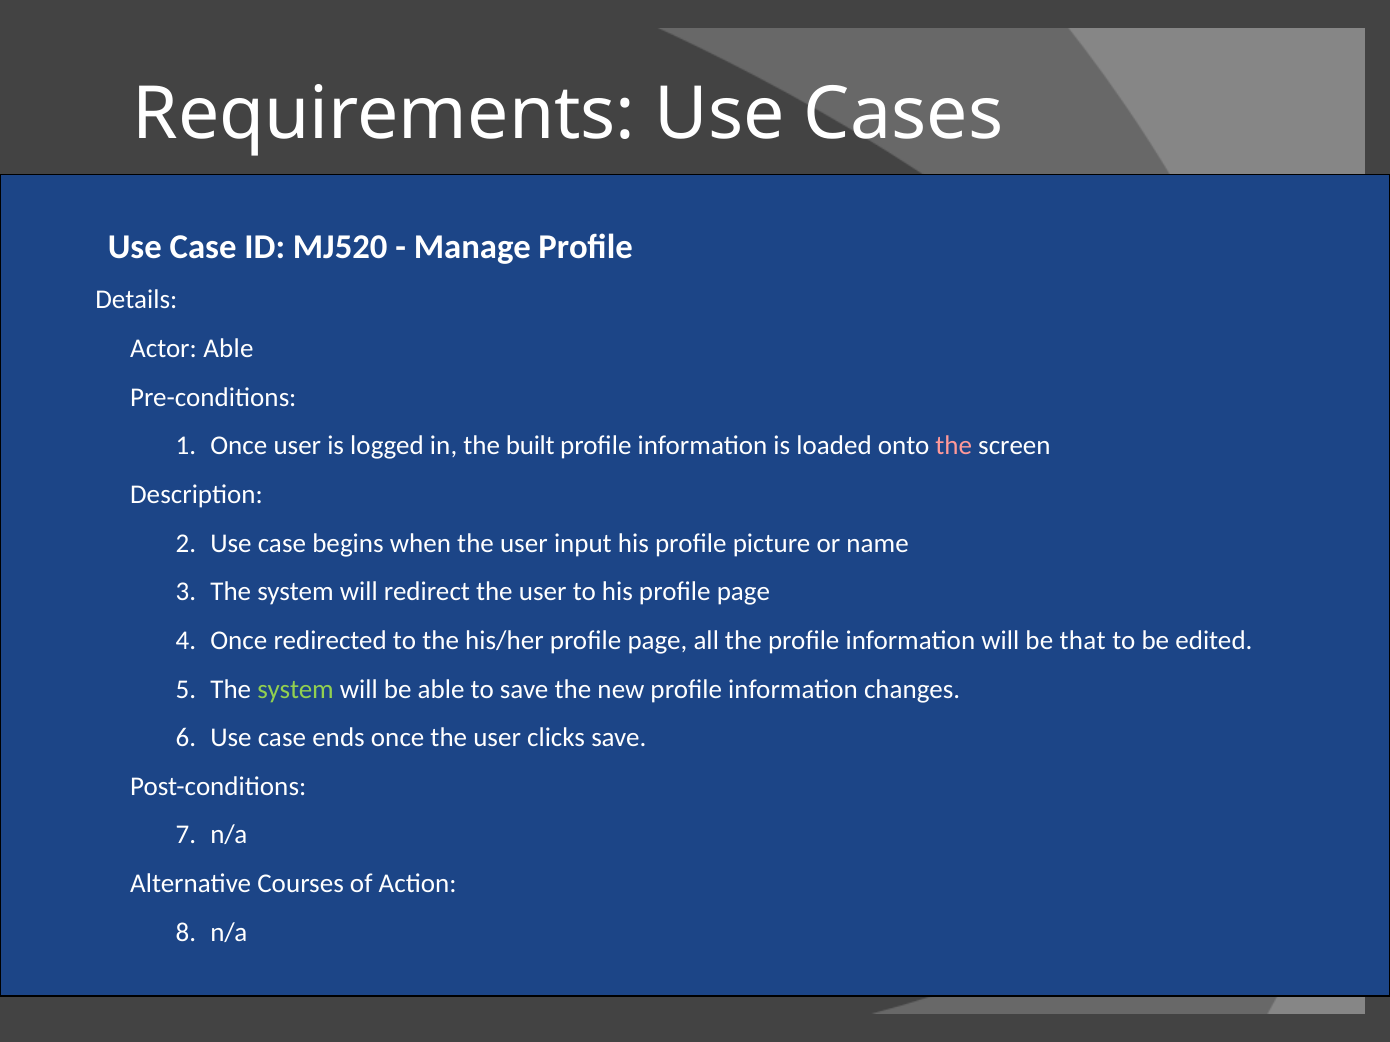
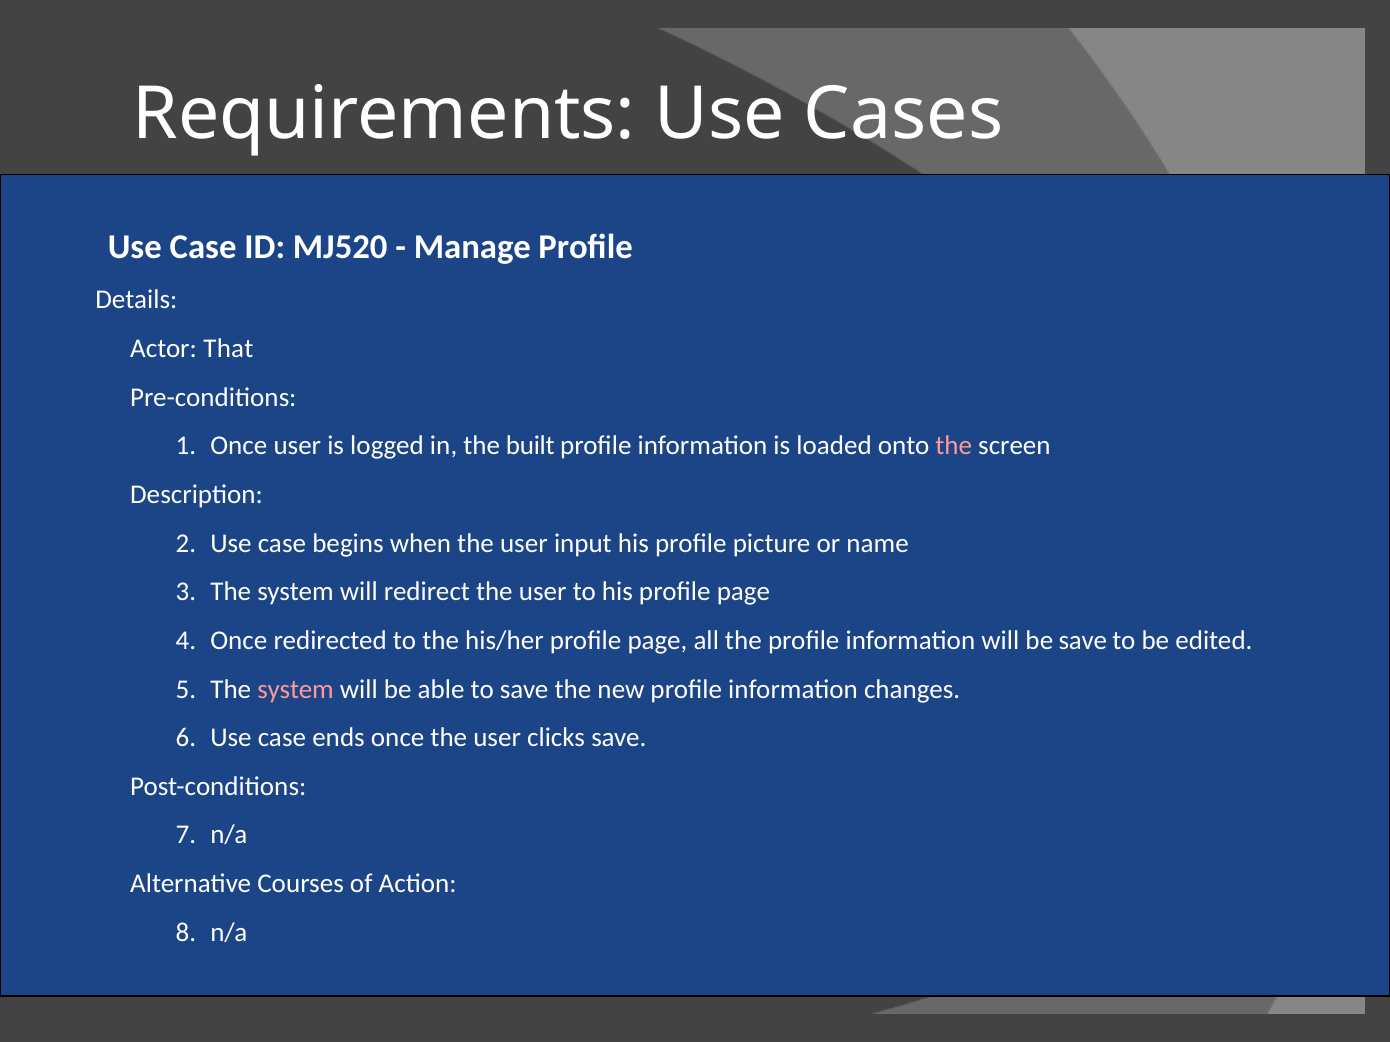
Actor Able: Able -> That (228, 349)
be that: that -> save (1083, 641)
system colour: light green -> pink (296, 689)
